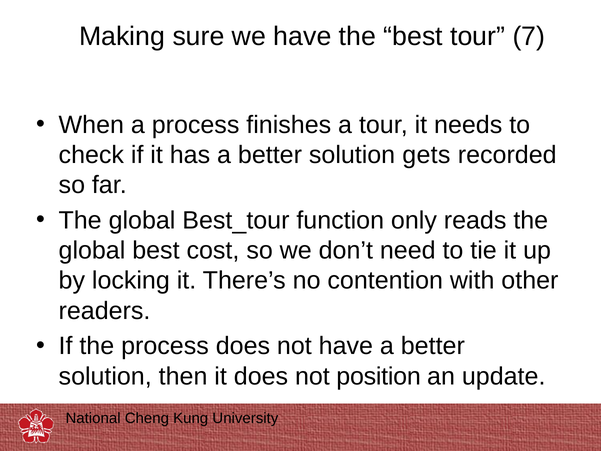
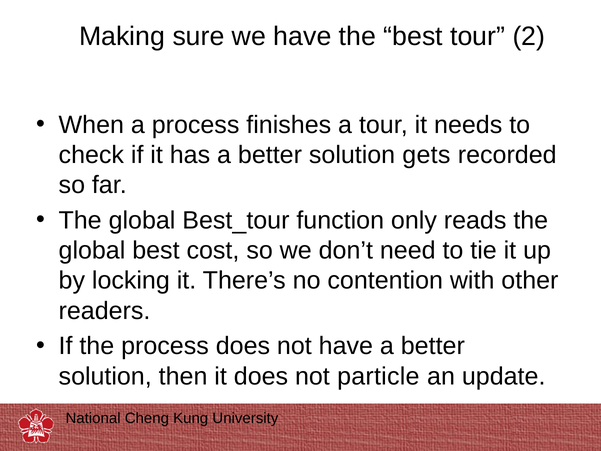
7: 7 -> 2 (529, 36)
position: position -> particle (378, 376)
